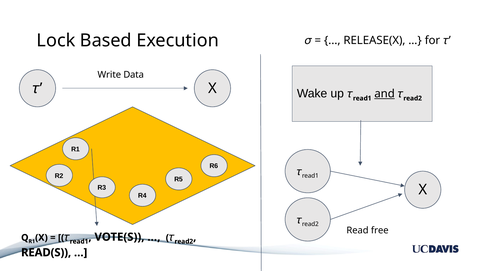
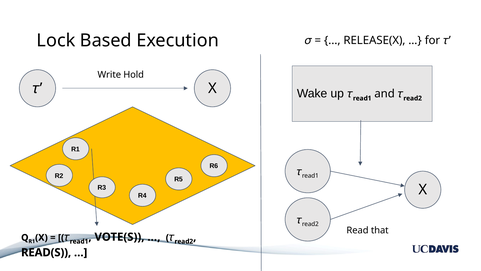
Data: Data -> Hold (134, 74)
and underline: present -> none (385, 94)
free: free -> that (380, 230)
